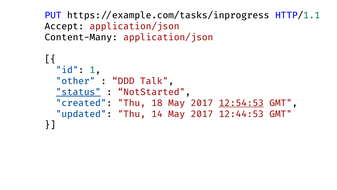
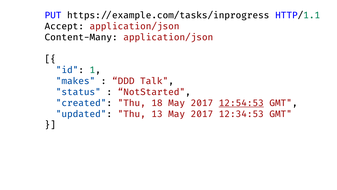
other: other -> makes (76, 81)
status underline: present -> none (78, 92)
14: 14 -> 13 (157, 114)
12:44:53: 12:44:53 -> 12:34:53 (241, 114)
